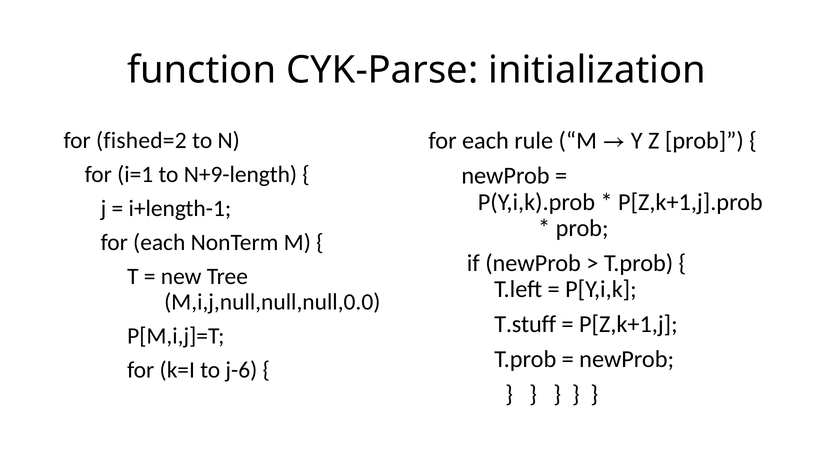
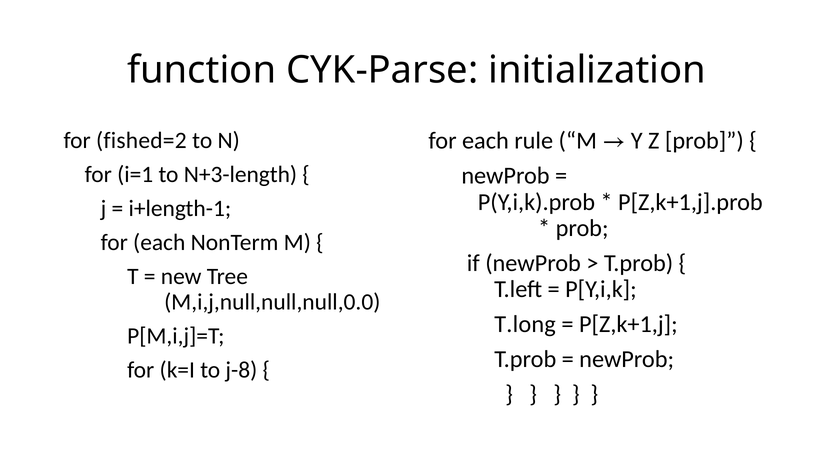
N+9-length: N+9-length -> N+3-length (240, 175)
T.stuff: T.stuff -> T.long (525, 324)
j-6: j-6 -> j-8 (241, 370)
